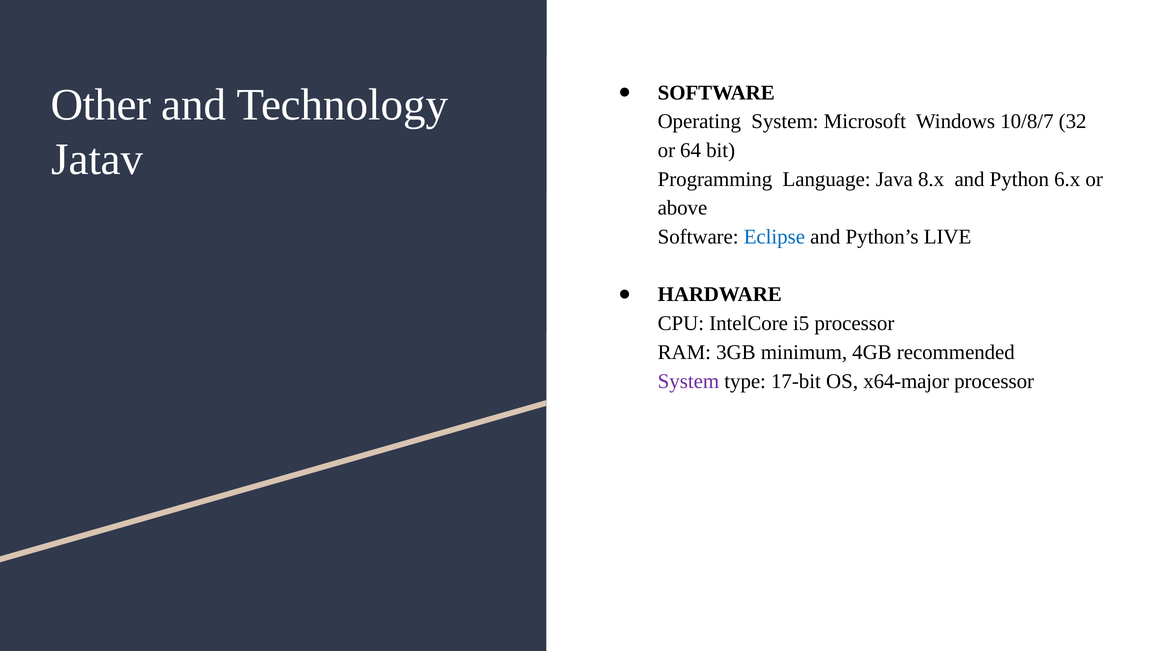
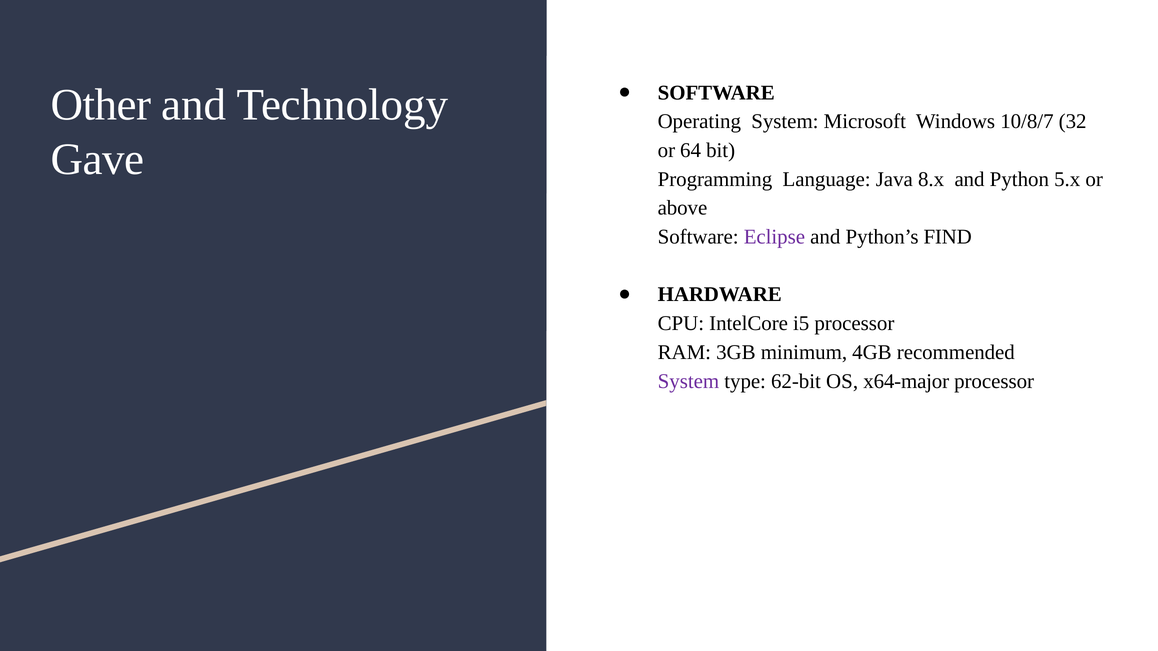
Jatav: Jatav -> Gave (97, 159)
6.x: 6.x -> 5.x (1067, 179)
Eclipse colour: blue -> purple (774, 237)
LIVE: LIVE -> FIND (948, 237)
17-bit: 17-bit -> 62-bit (796, 381)
